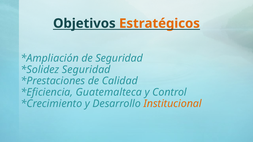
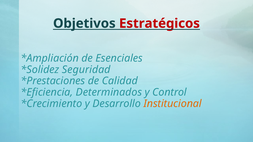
Estratégicos colour: orange -> red (159, 23)
de Seguridad: Seguridad -> Esenciales (119, 58)
Guatemalteca: Guatemalteca -> Determinados (109, 92)
